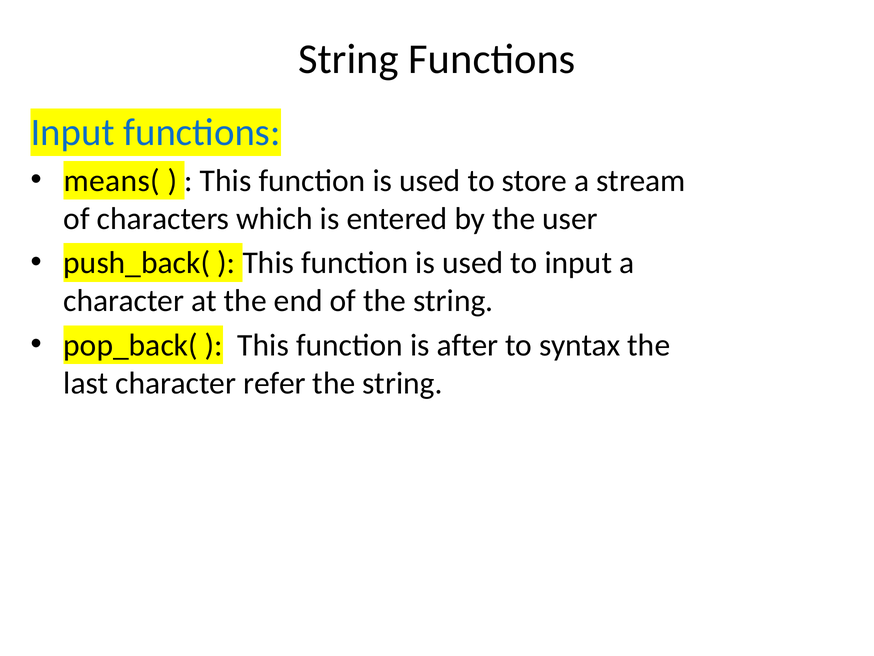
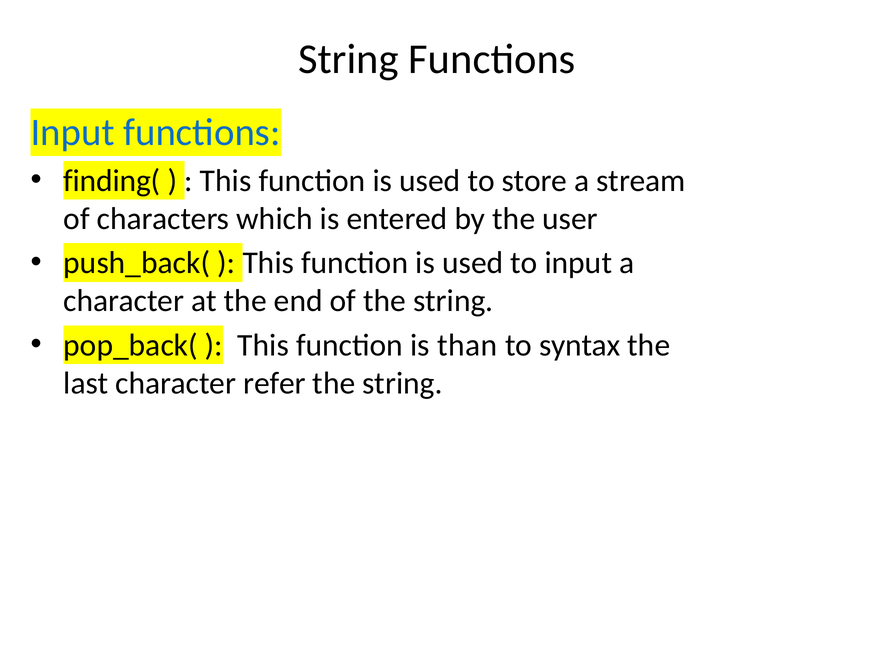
means(: means( -> finding( (112, 180)
after: after -> than (467, 345)
